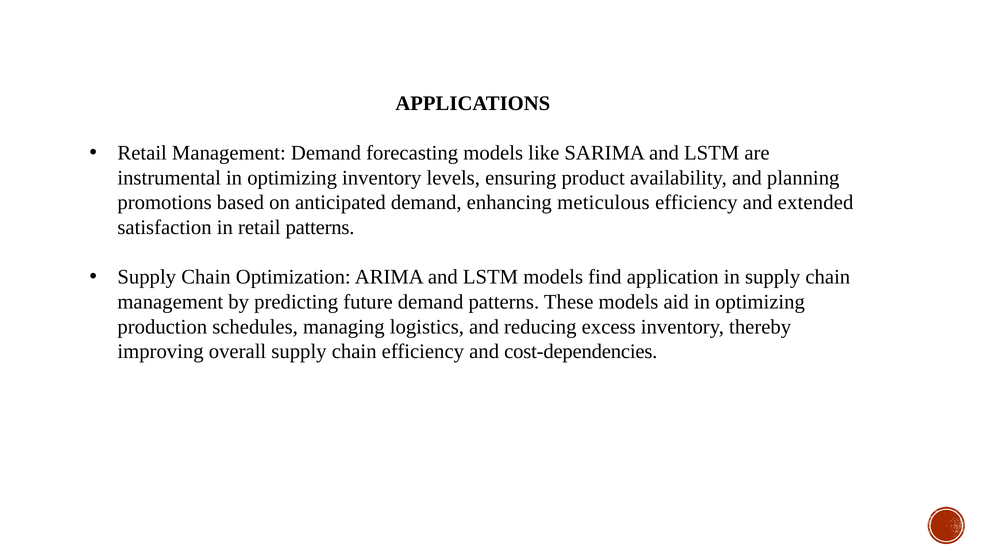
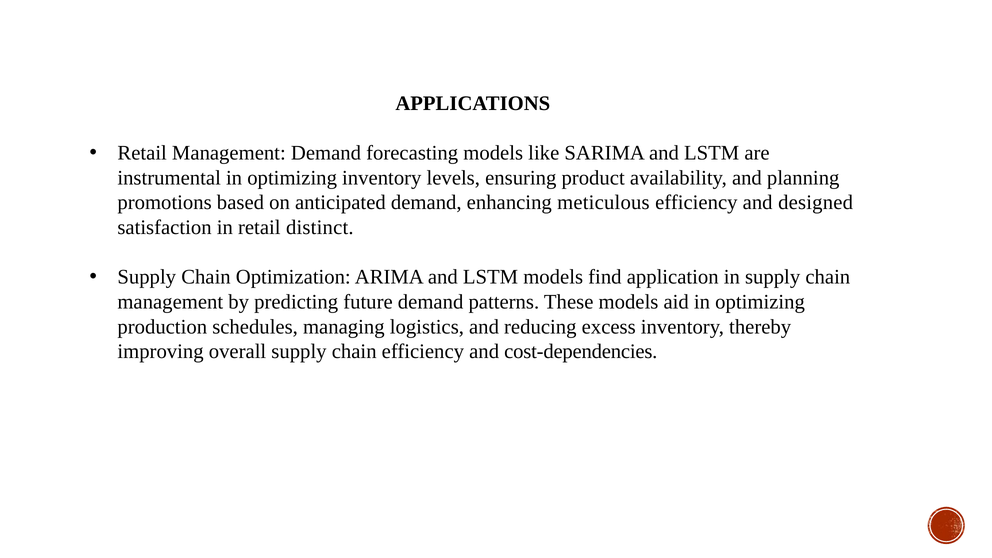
extended: extended -> designed (816, 203)
retail patterns: patterns -> distinct (320, 227)
